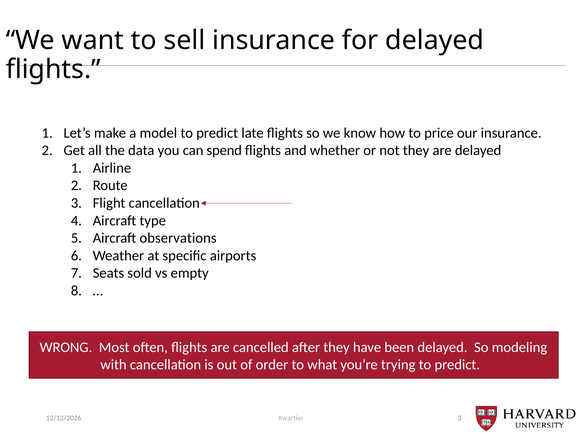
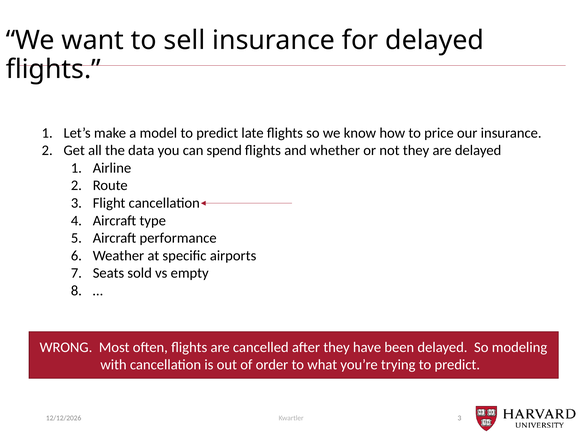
observations: observations -> performance (178, 238)
